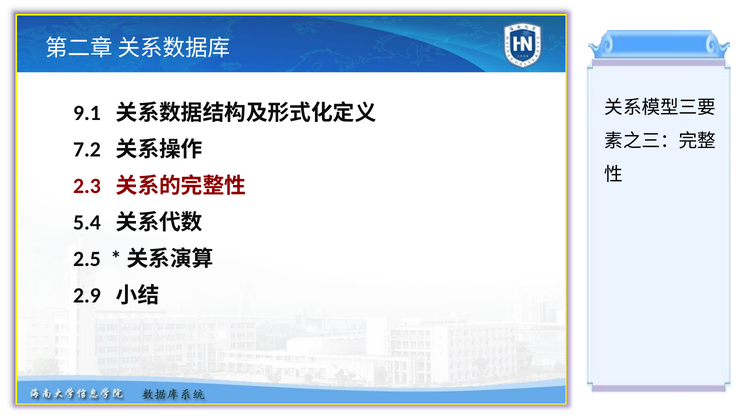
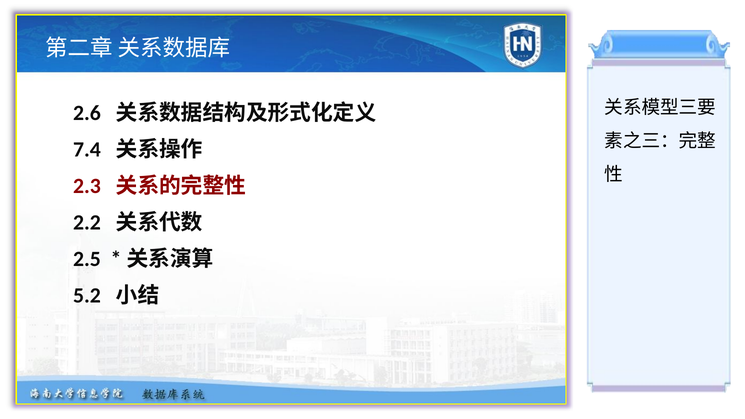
9.1: 9.1 -> 2.6 (87, 113)
7.2: 7.2 -> 7.4 (87, 150)
5.4: 5.4 -> 2.2 (87, 223)
2.9: 2.9 -> 5.2 (87, 296)
